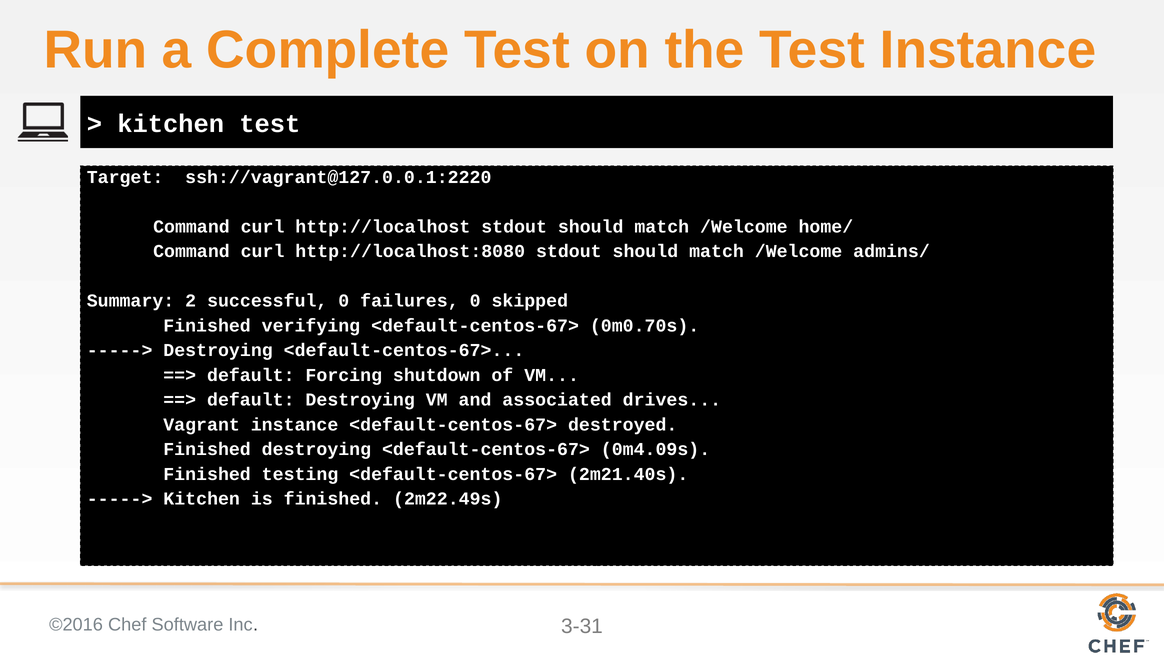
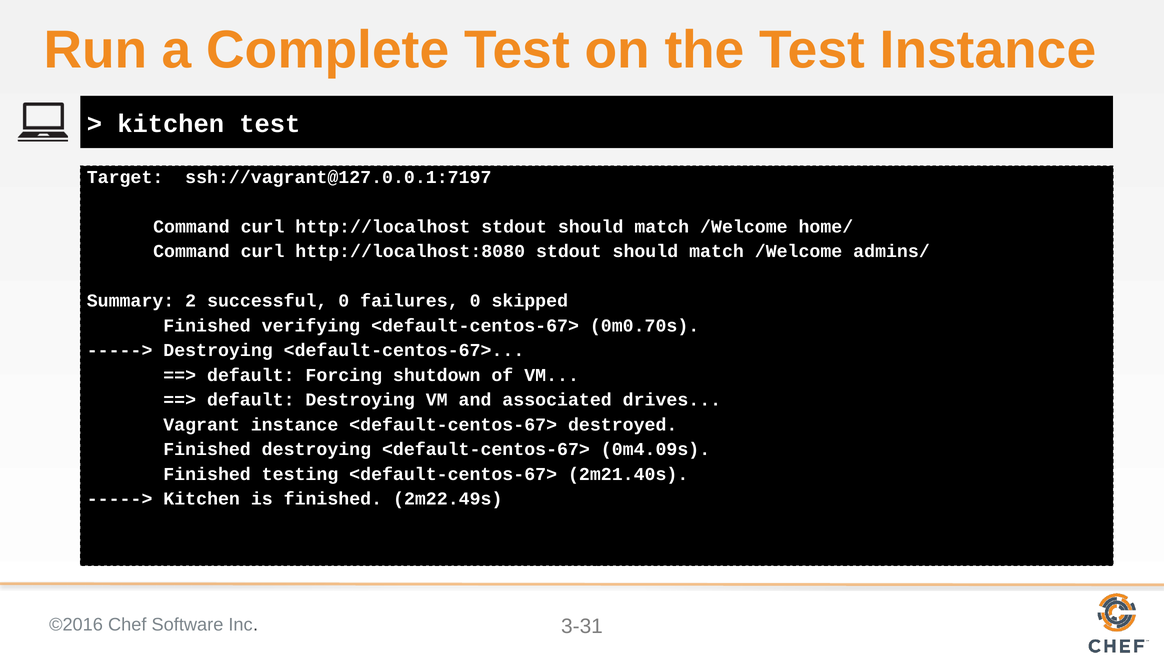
ssh://vagrant@127.0.0.1:2220: ssh://vagrant@127.0.0.1:2220 -> ssh://vagrant@127.0.0.1:7197 (338, 177)
